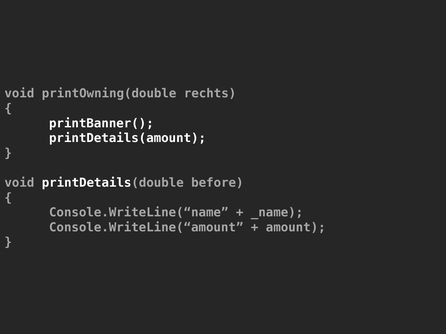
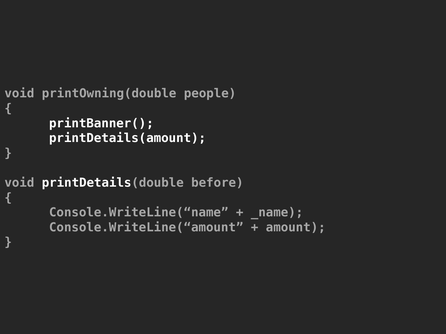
rechts: rechts -> people (210, 94)
